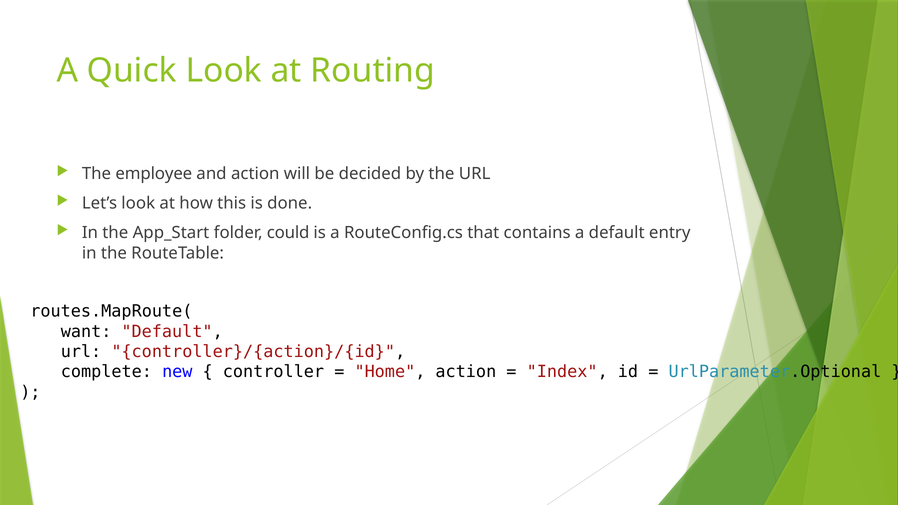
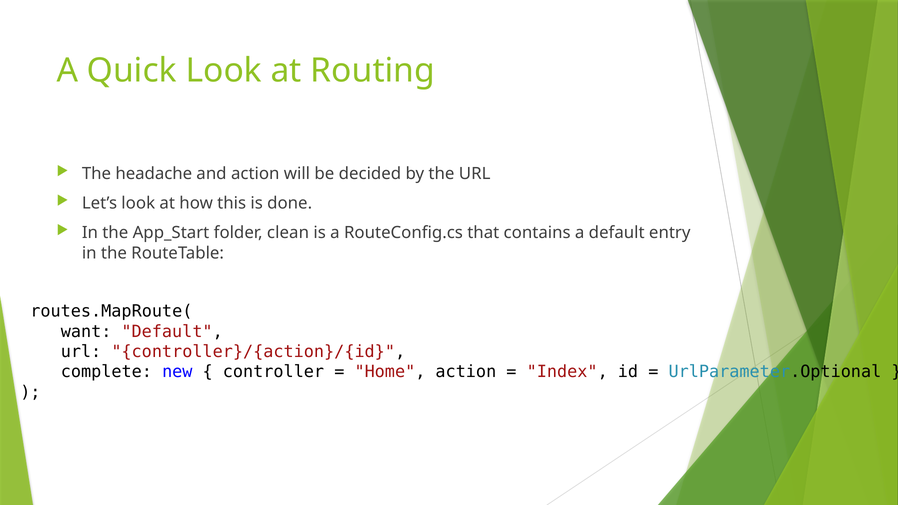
employee: employee -> headache (154, 174)
could: could -> clean (288, 233)
